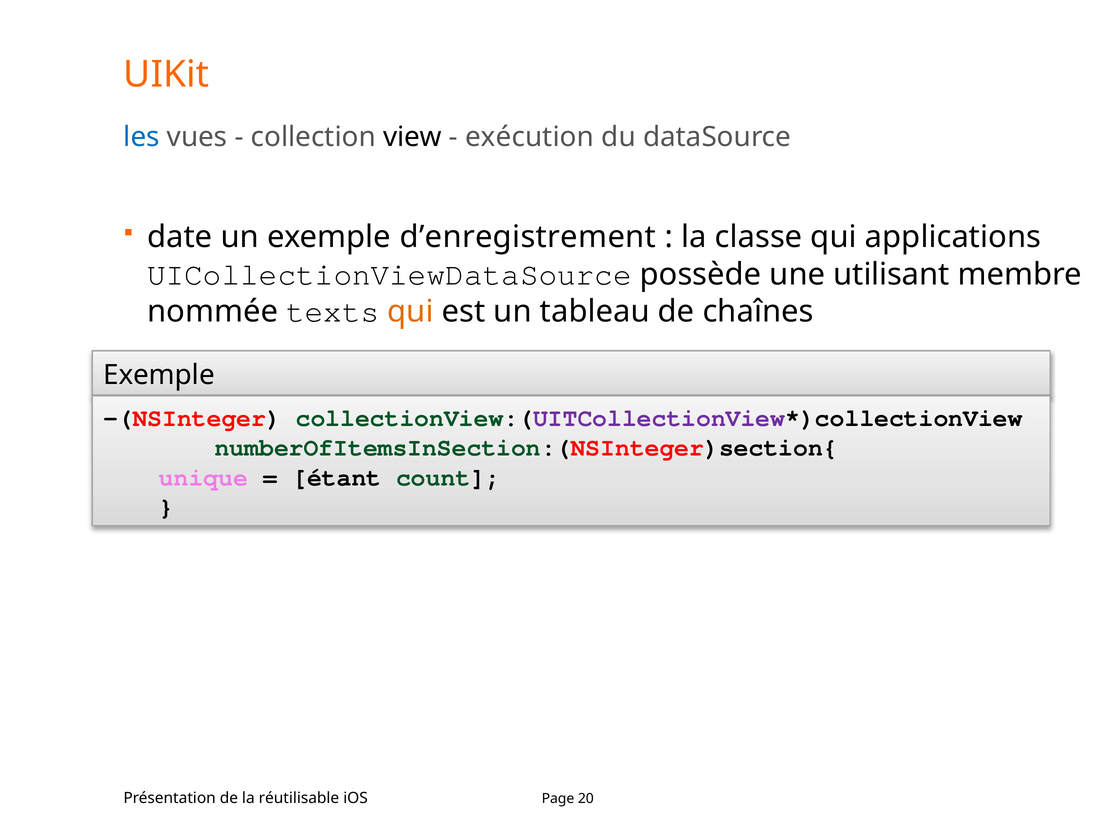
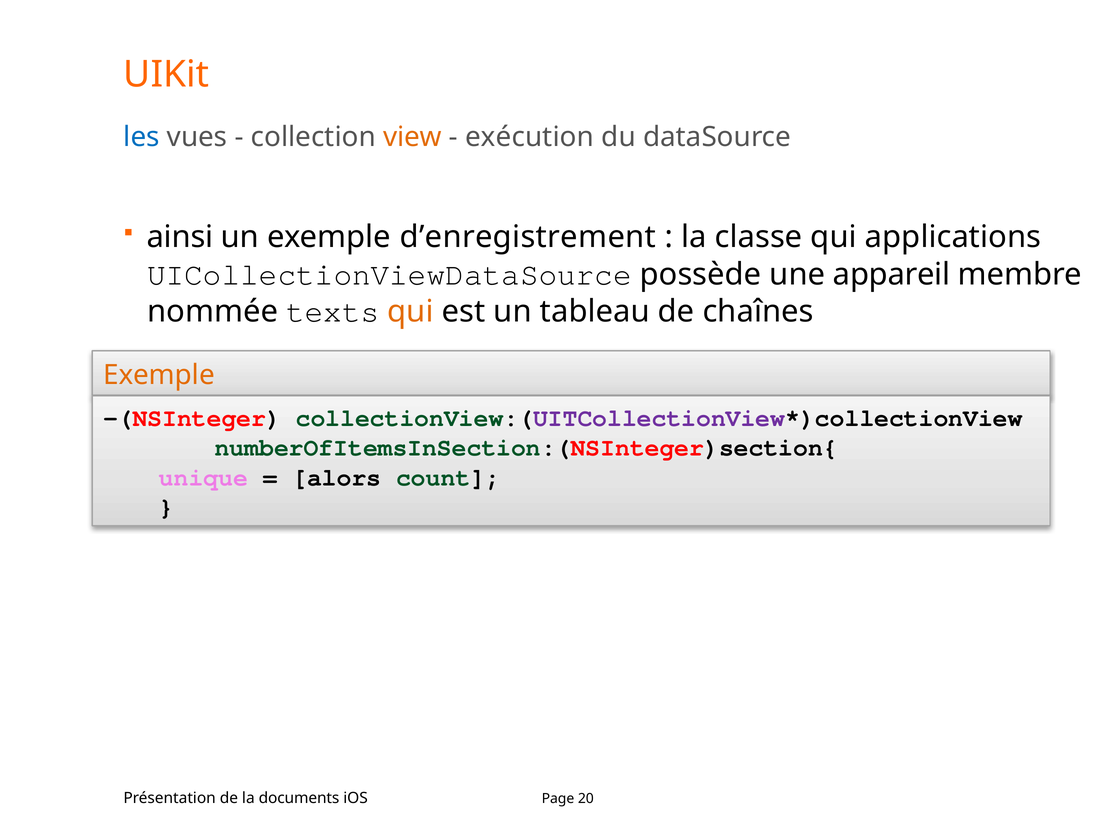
view colour: black -> orange (412, 137)
date: date -> ainsi (180, 237)
utilisant: utilisant -> appareil (892, 274)
Exemple colour: black -> orange (159, 375)
étant: étant -> alors (337, 477)
réutilisable: réutilisable -> documents (299, 798)
